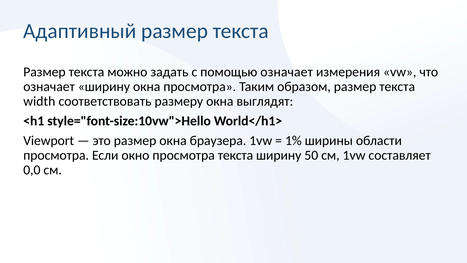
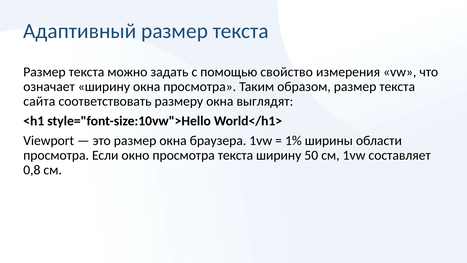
помощью означает: означает -> свойство (287, 72)
width: width -> сайта (39, 101)
0,0: 0,0 -> 0,8 (32, 170)
